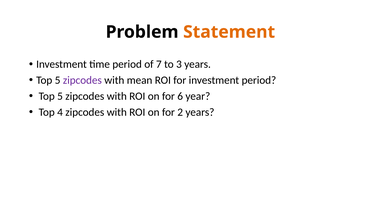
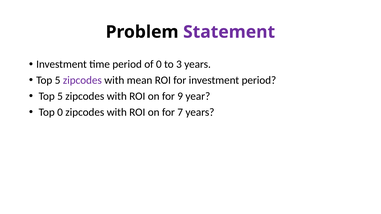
Statement colour: orange -> purple (229, 32)
of 7: 7 -> 0 (159, 64)
6: 6 -> 9 (180, 96)
Top 4: 4 -> 0 (60, 112)
2: 2 -> 7 (180, 112)
